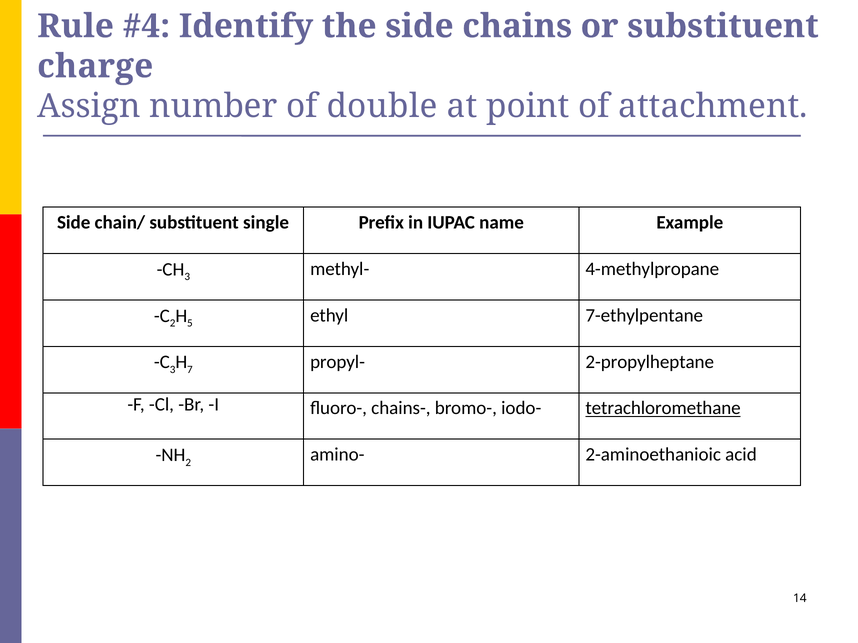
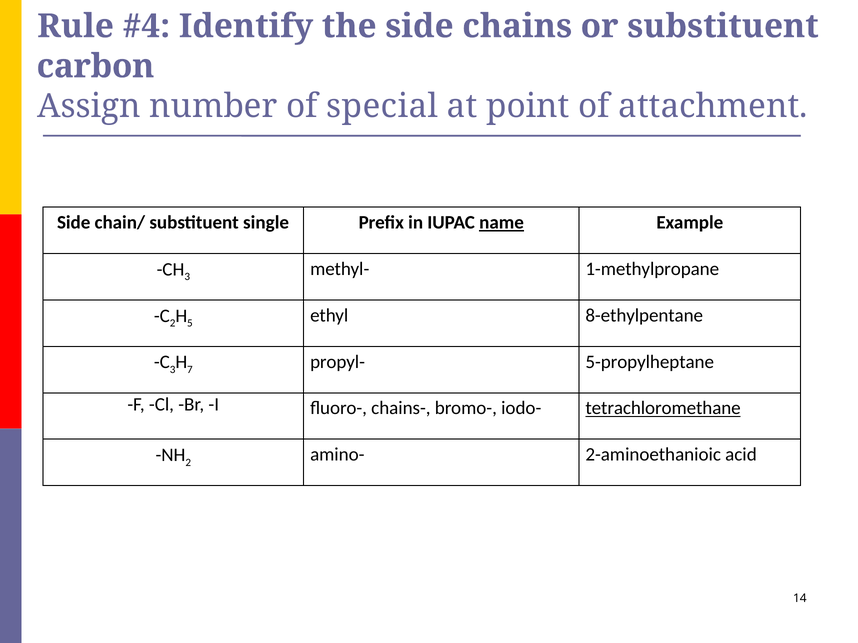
charge: charge -> carbon (95, 66)
double: double -> special (382, 106)
name underline: none -> present (502, 223)
4-methylpropane: 4-methylpropane -> 1-methylpropane (652, 269)
7-ethylpentane: 7-ethylpentane -> 8-ethylpentane (644, 316)
2-propylheptane: 2-propylheptane -> 5-propylheptane (650, 362)
